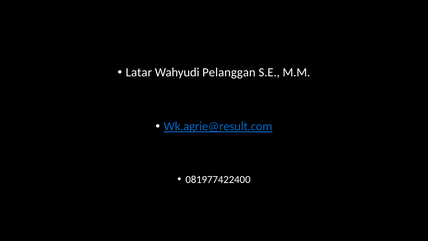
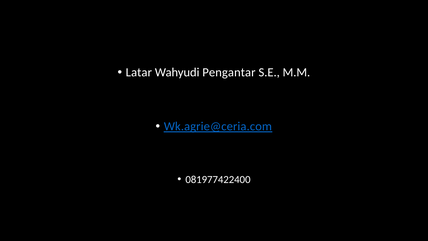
Pelanggan: Pelanggan -> Pengantar (229, 72)
Wk.agrie@result.com: Wk.agrie@result.com -> Wk.agrie@ceria.com (218, 126)
